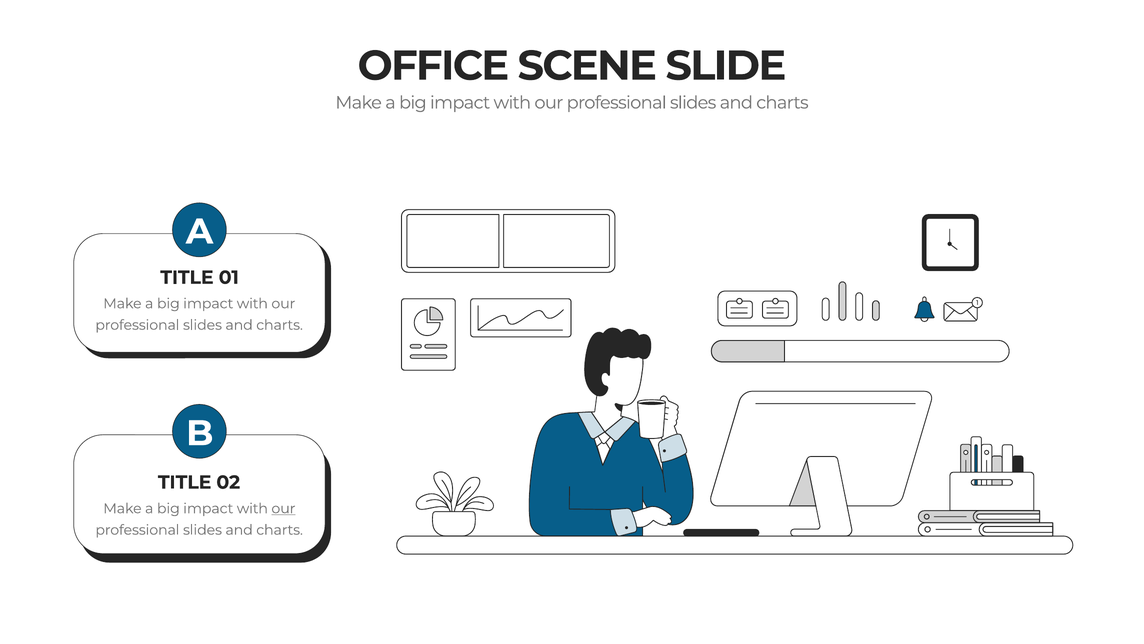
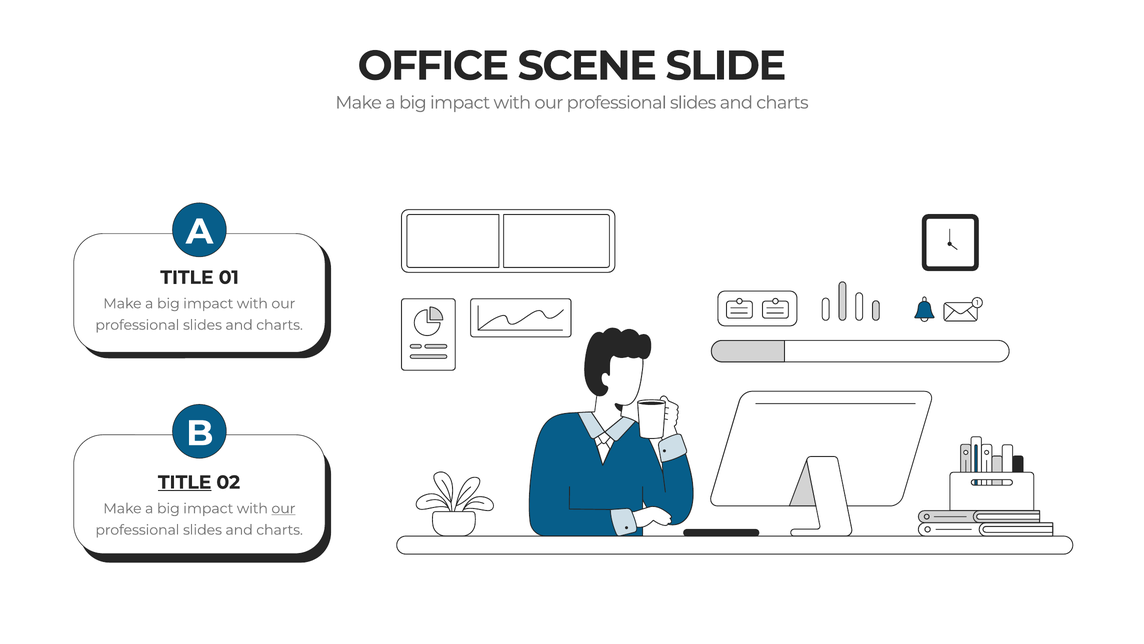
TITLE underline: none -> present (185, 482)
